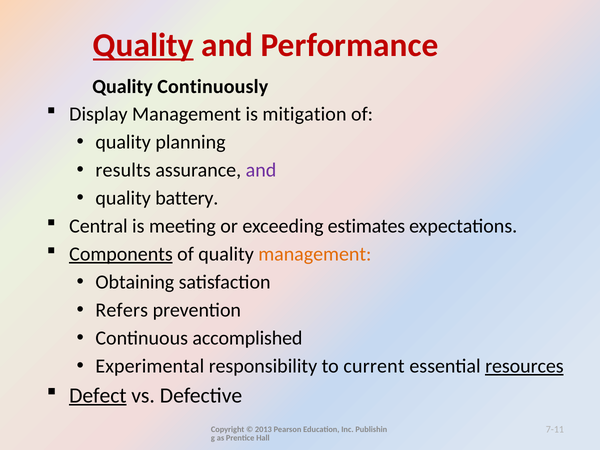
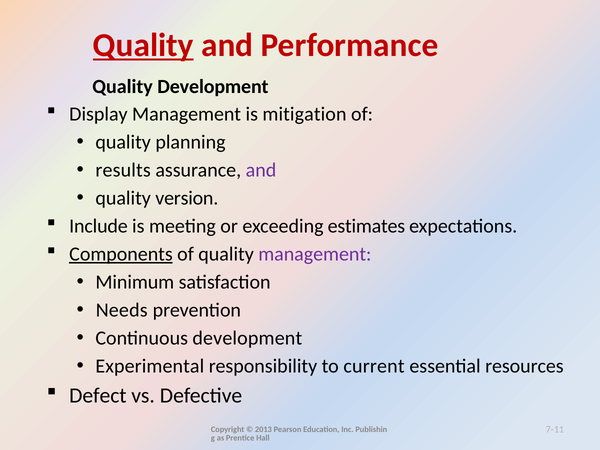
Quality Continuously: Continuously -> Development (213, 87)
battery: battery -> version (187, 198)
Central: Central -> Include (99, 226)
management colour: orange -> purple (315, 254)
Obtaining: Obtaining -> Minimum (135, 282)
Refers: Refers -> Needs (122, 310)
Continuous accomplished: accomplished -> development (247, 338)
resources underline: present -> none (524, 366)
Defect underline: present -> none (98, 396)
